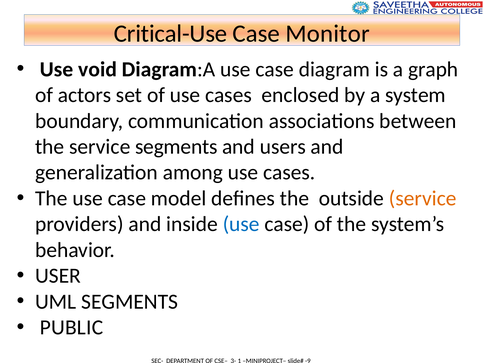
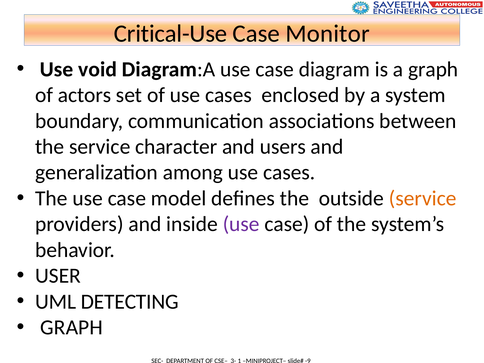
service segments: segments -> character (176, 147)
use colour: blue -> purple (241, 224)
UML SEGMENTS: SEGMENTS -> DETECTING (130, 302)
PUBLIC: PUBLIC -> GRAPH (72, 327)
